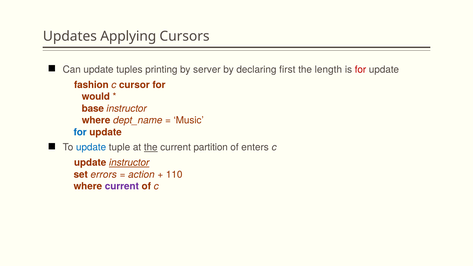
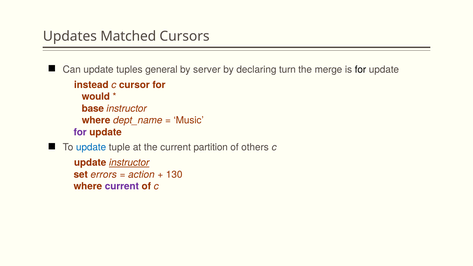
Applying: Applying -> Matched (128, 36)
printing: printing -> general (161, 70)
first: first -> turn (287, 70)
length: length -> merge (328, 70)
for colour: red -> black (360, 70)
fashion: fashion -> instead (91, 85)
for colour: blue -> purple (80, 132)
the underline: present -> none (151, 147)
enters: enters -> others (255, 147)
110: 110 -> 130 (174, 175)
